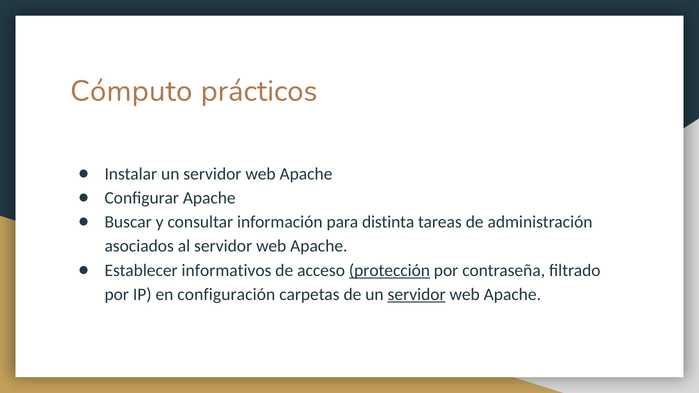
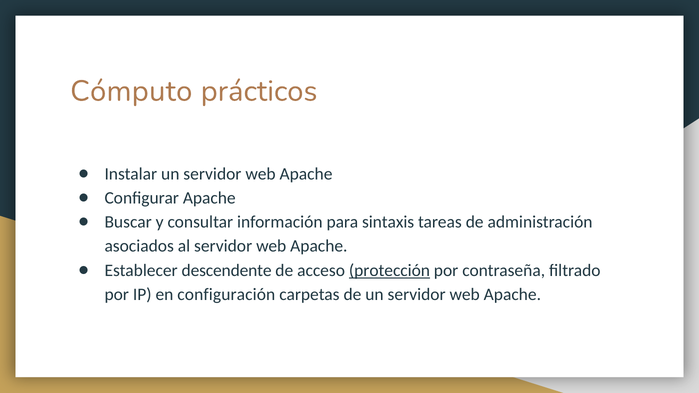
distinta: distinta -> sintaxis (388, 222)
informativos: informativos -> descendente (227, 270)
servidor underline: present -> none (417, 295)
